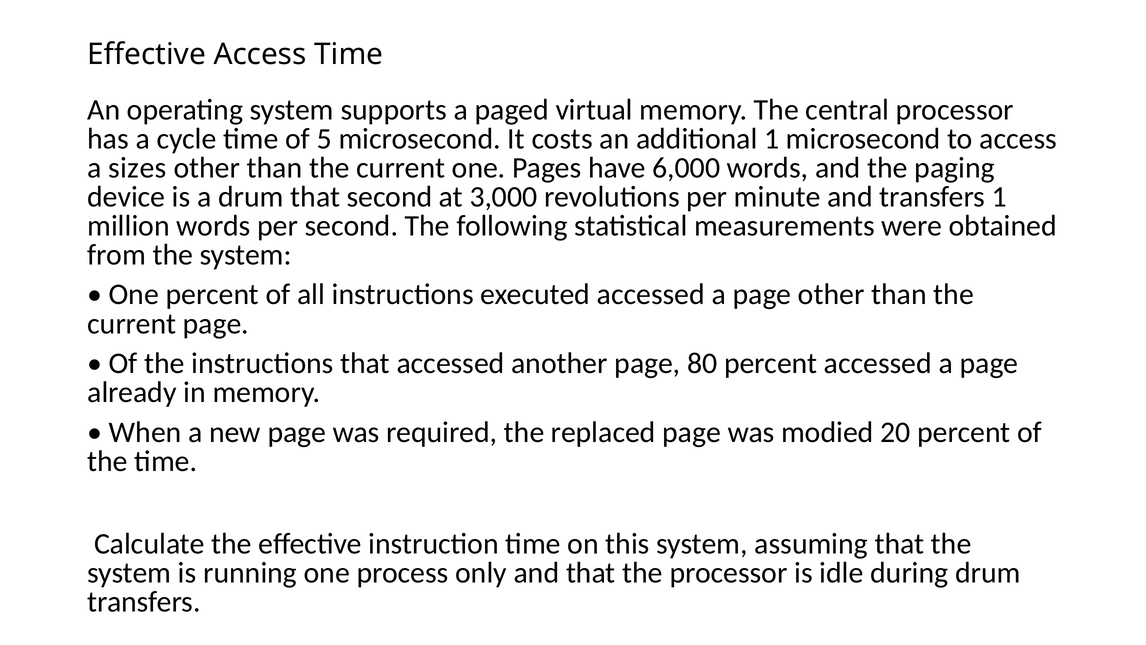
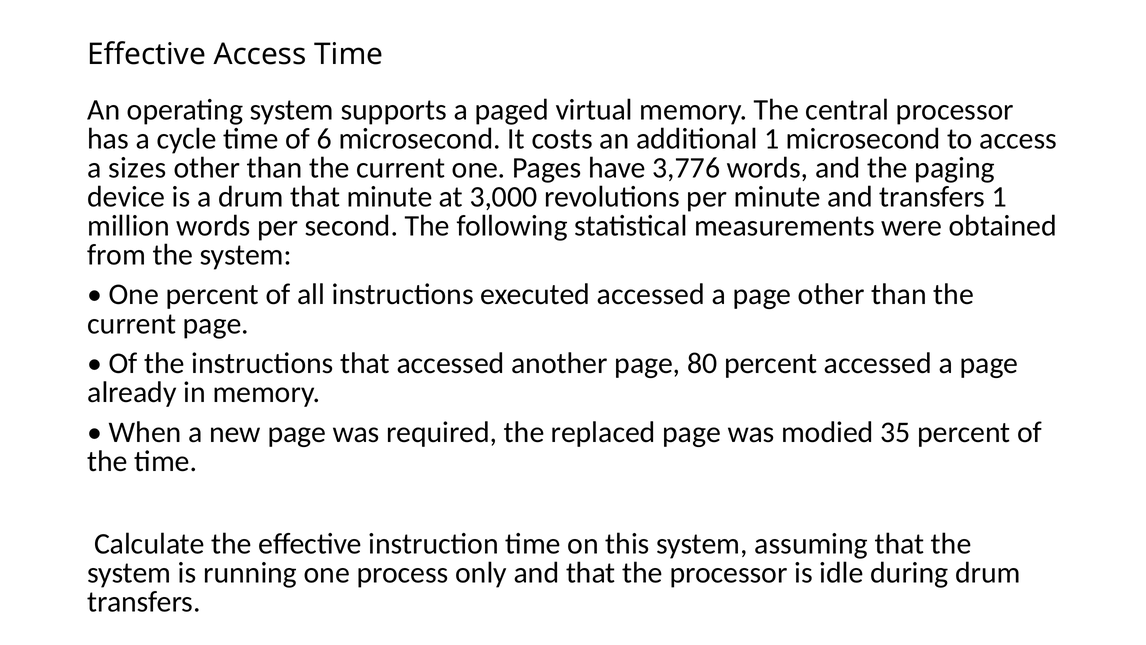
5: 5 -> 6 (324, 139)
6,000: 6,000 -> 3,776 (686, 168)
that second: second -> minute (390, 197)
20: 20 -> 35 (895, 432)
